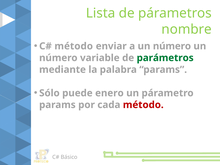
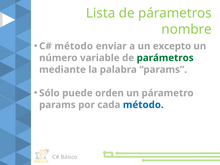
a un número: número -> excepto (172, 46)
enero: enero -> orden (109, 93)
método colour: red -> blue (143, 105)
